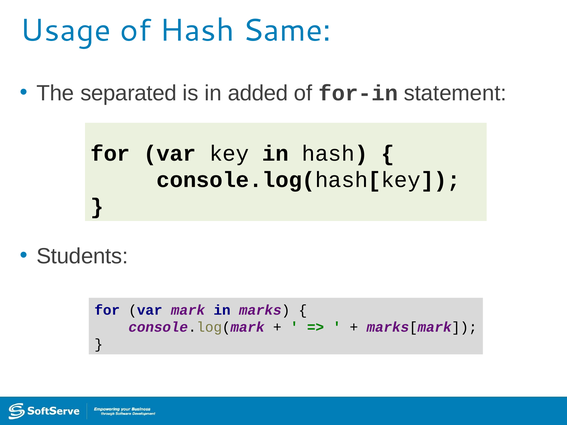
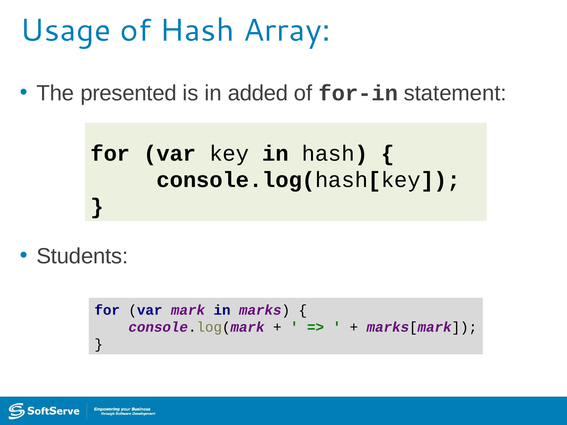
Same: Same -> Array (287, 31)
separated: separated -> presented (129, 93)
